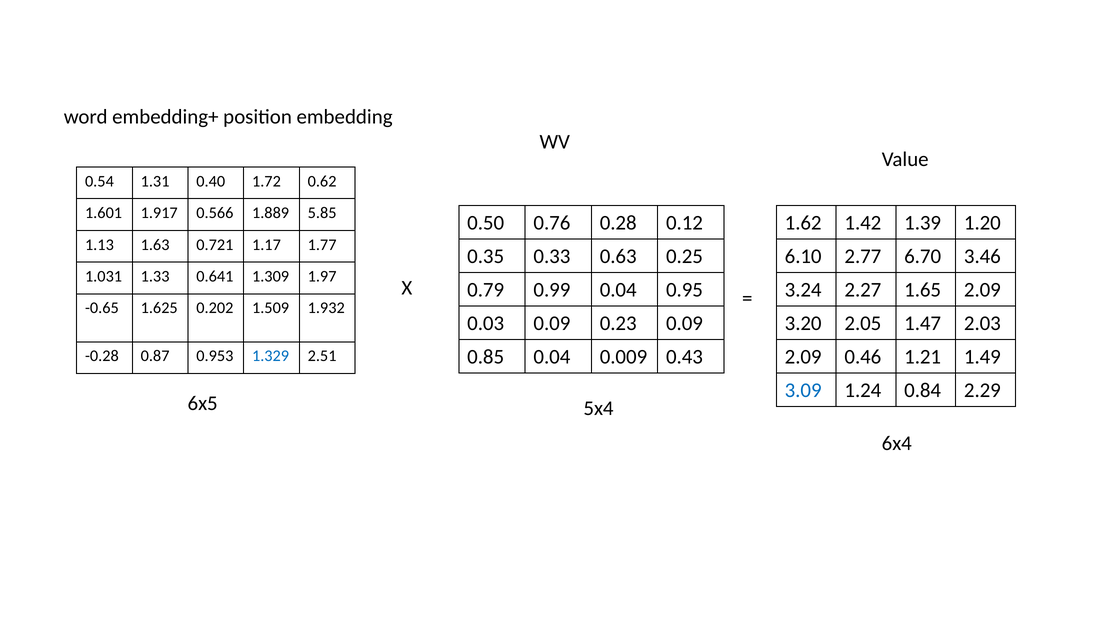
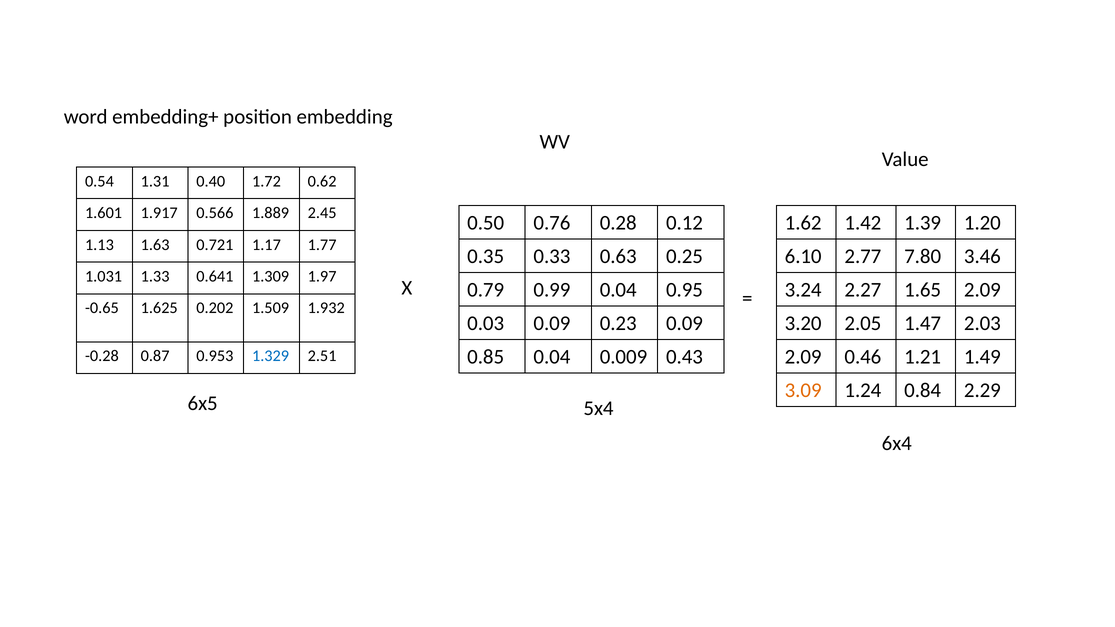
5.85: 5.85 -> 2.45 (322, 213)
6.70: 6.70 -> 7.80 (923, 256)
3.09 colour: blue -> orange (803, 390)
